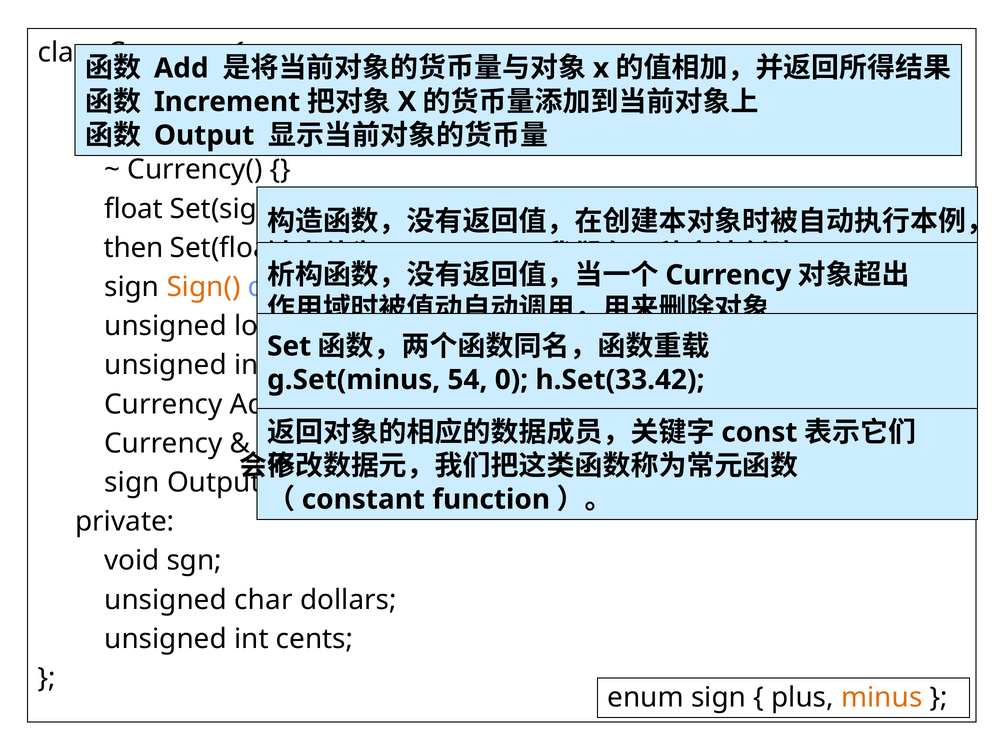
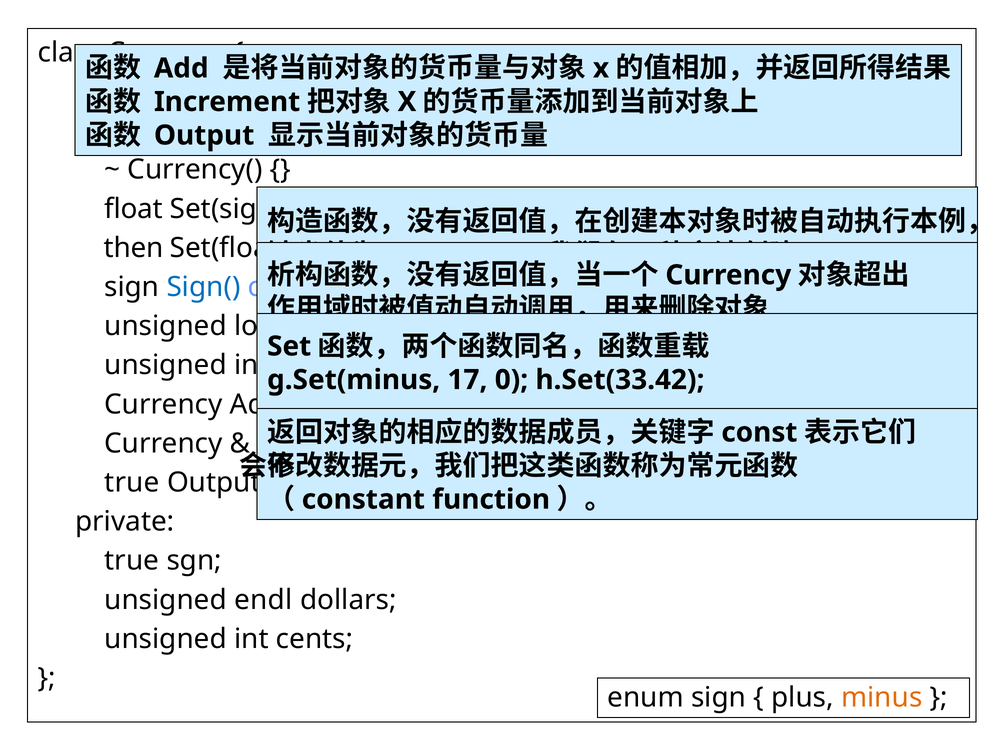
Sign( colour: orange -> blue (204, 287)
54: 54 -> 17 (467, 380)
sign: sign -> true (132, 482)
void: void -> true (132, 561)
char: char -> endl (263, 600)
